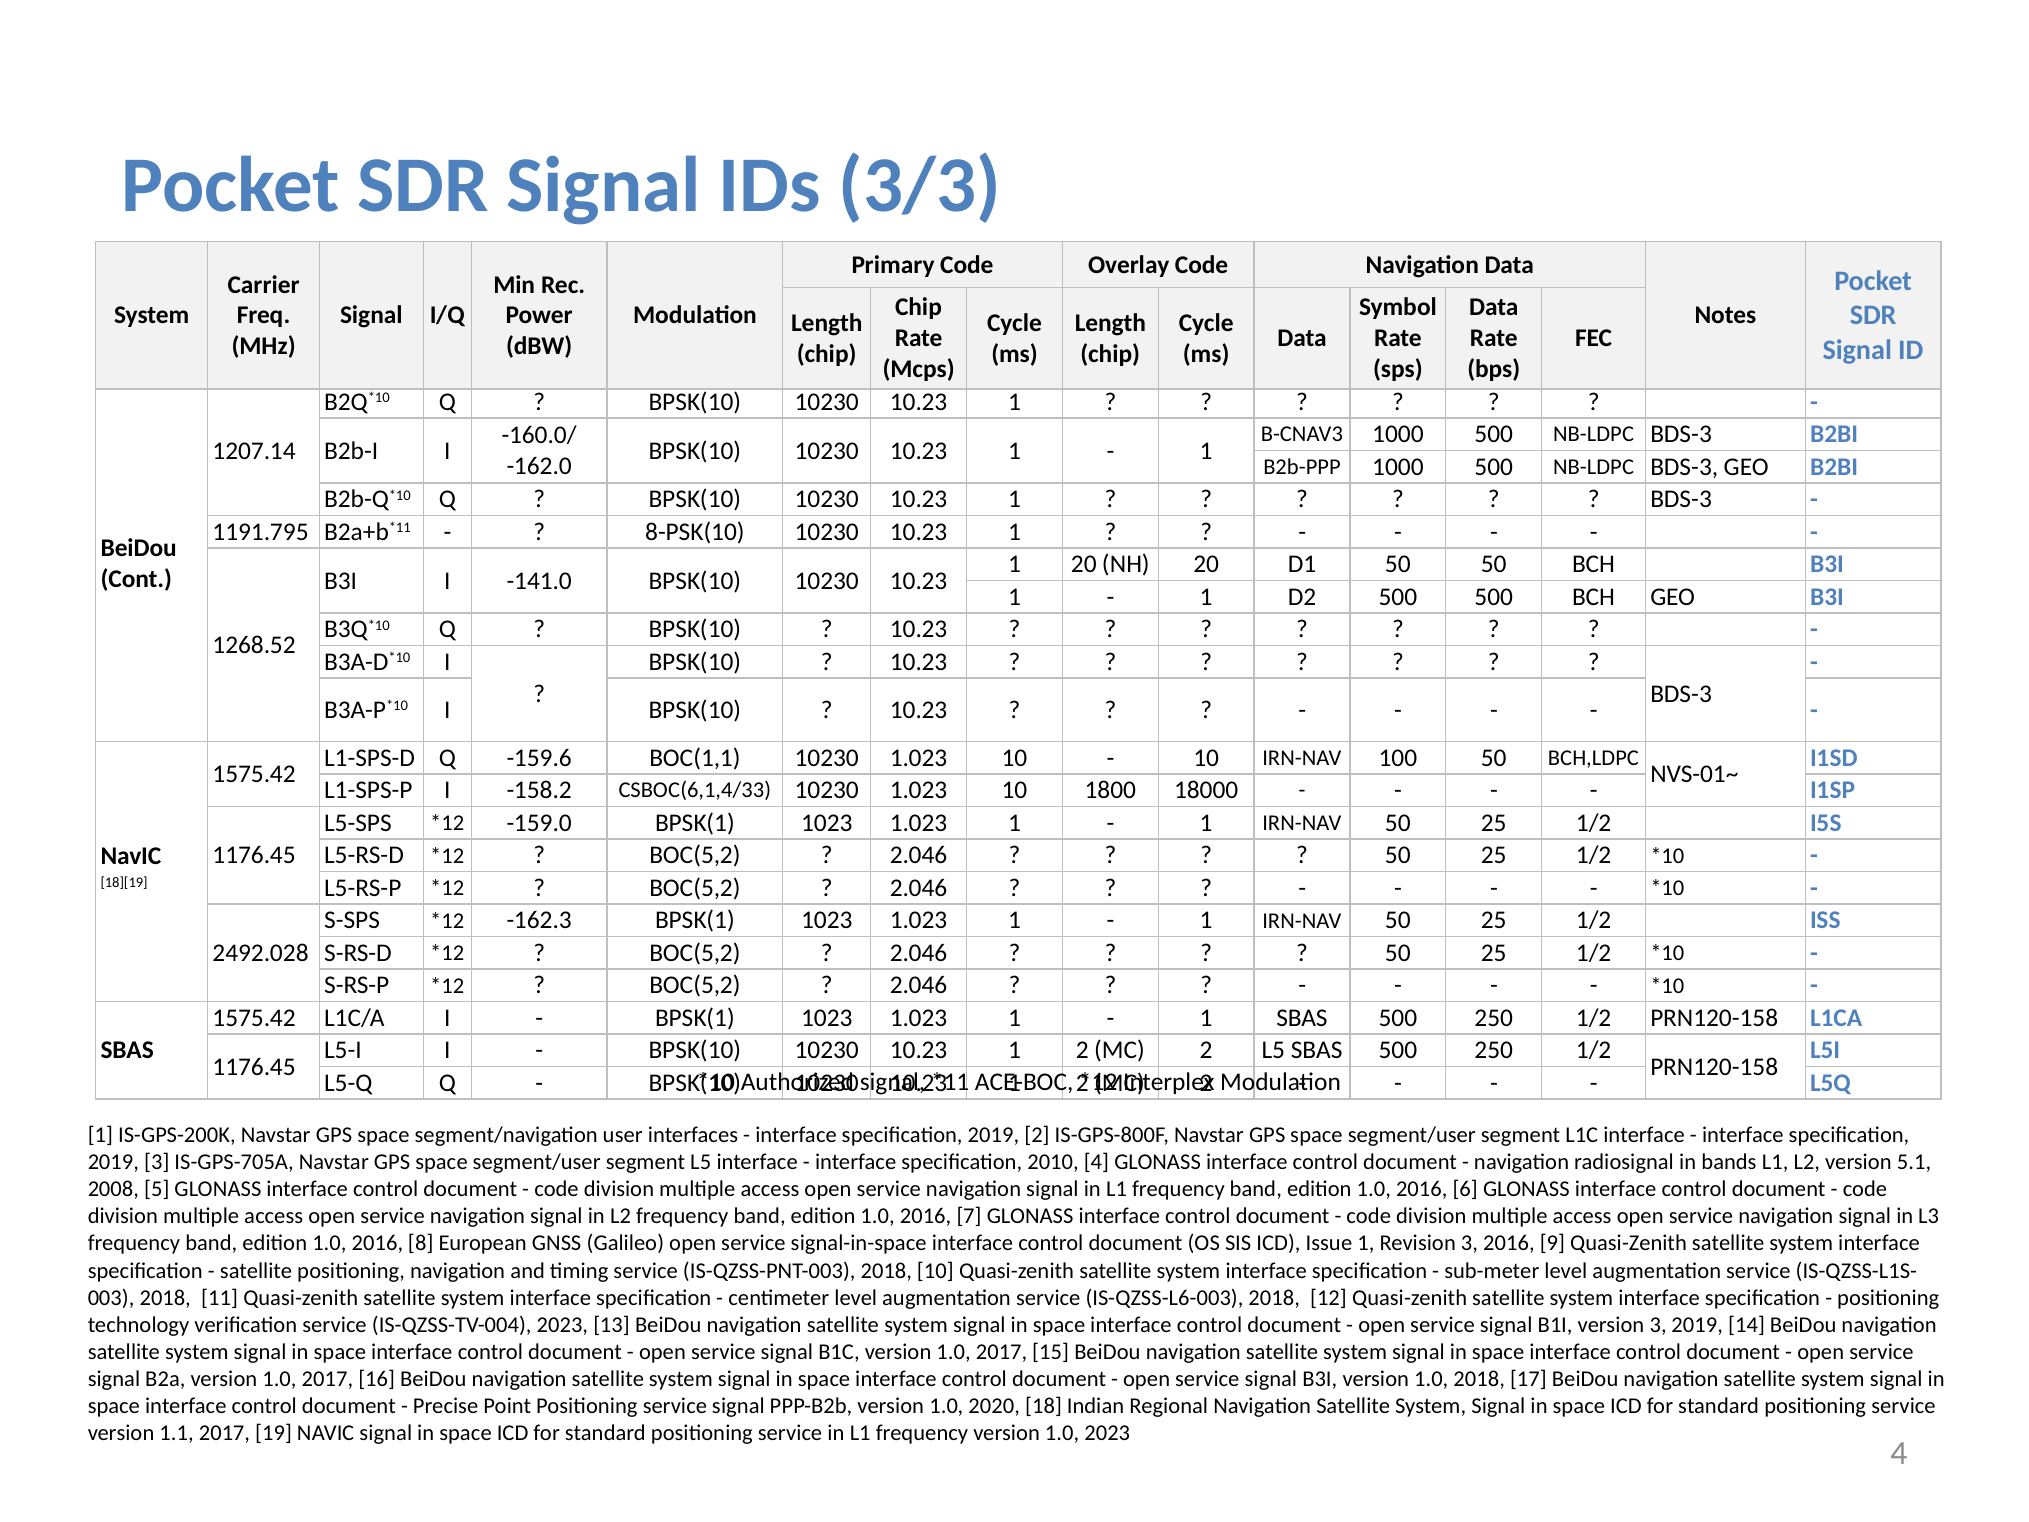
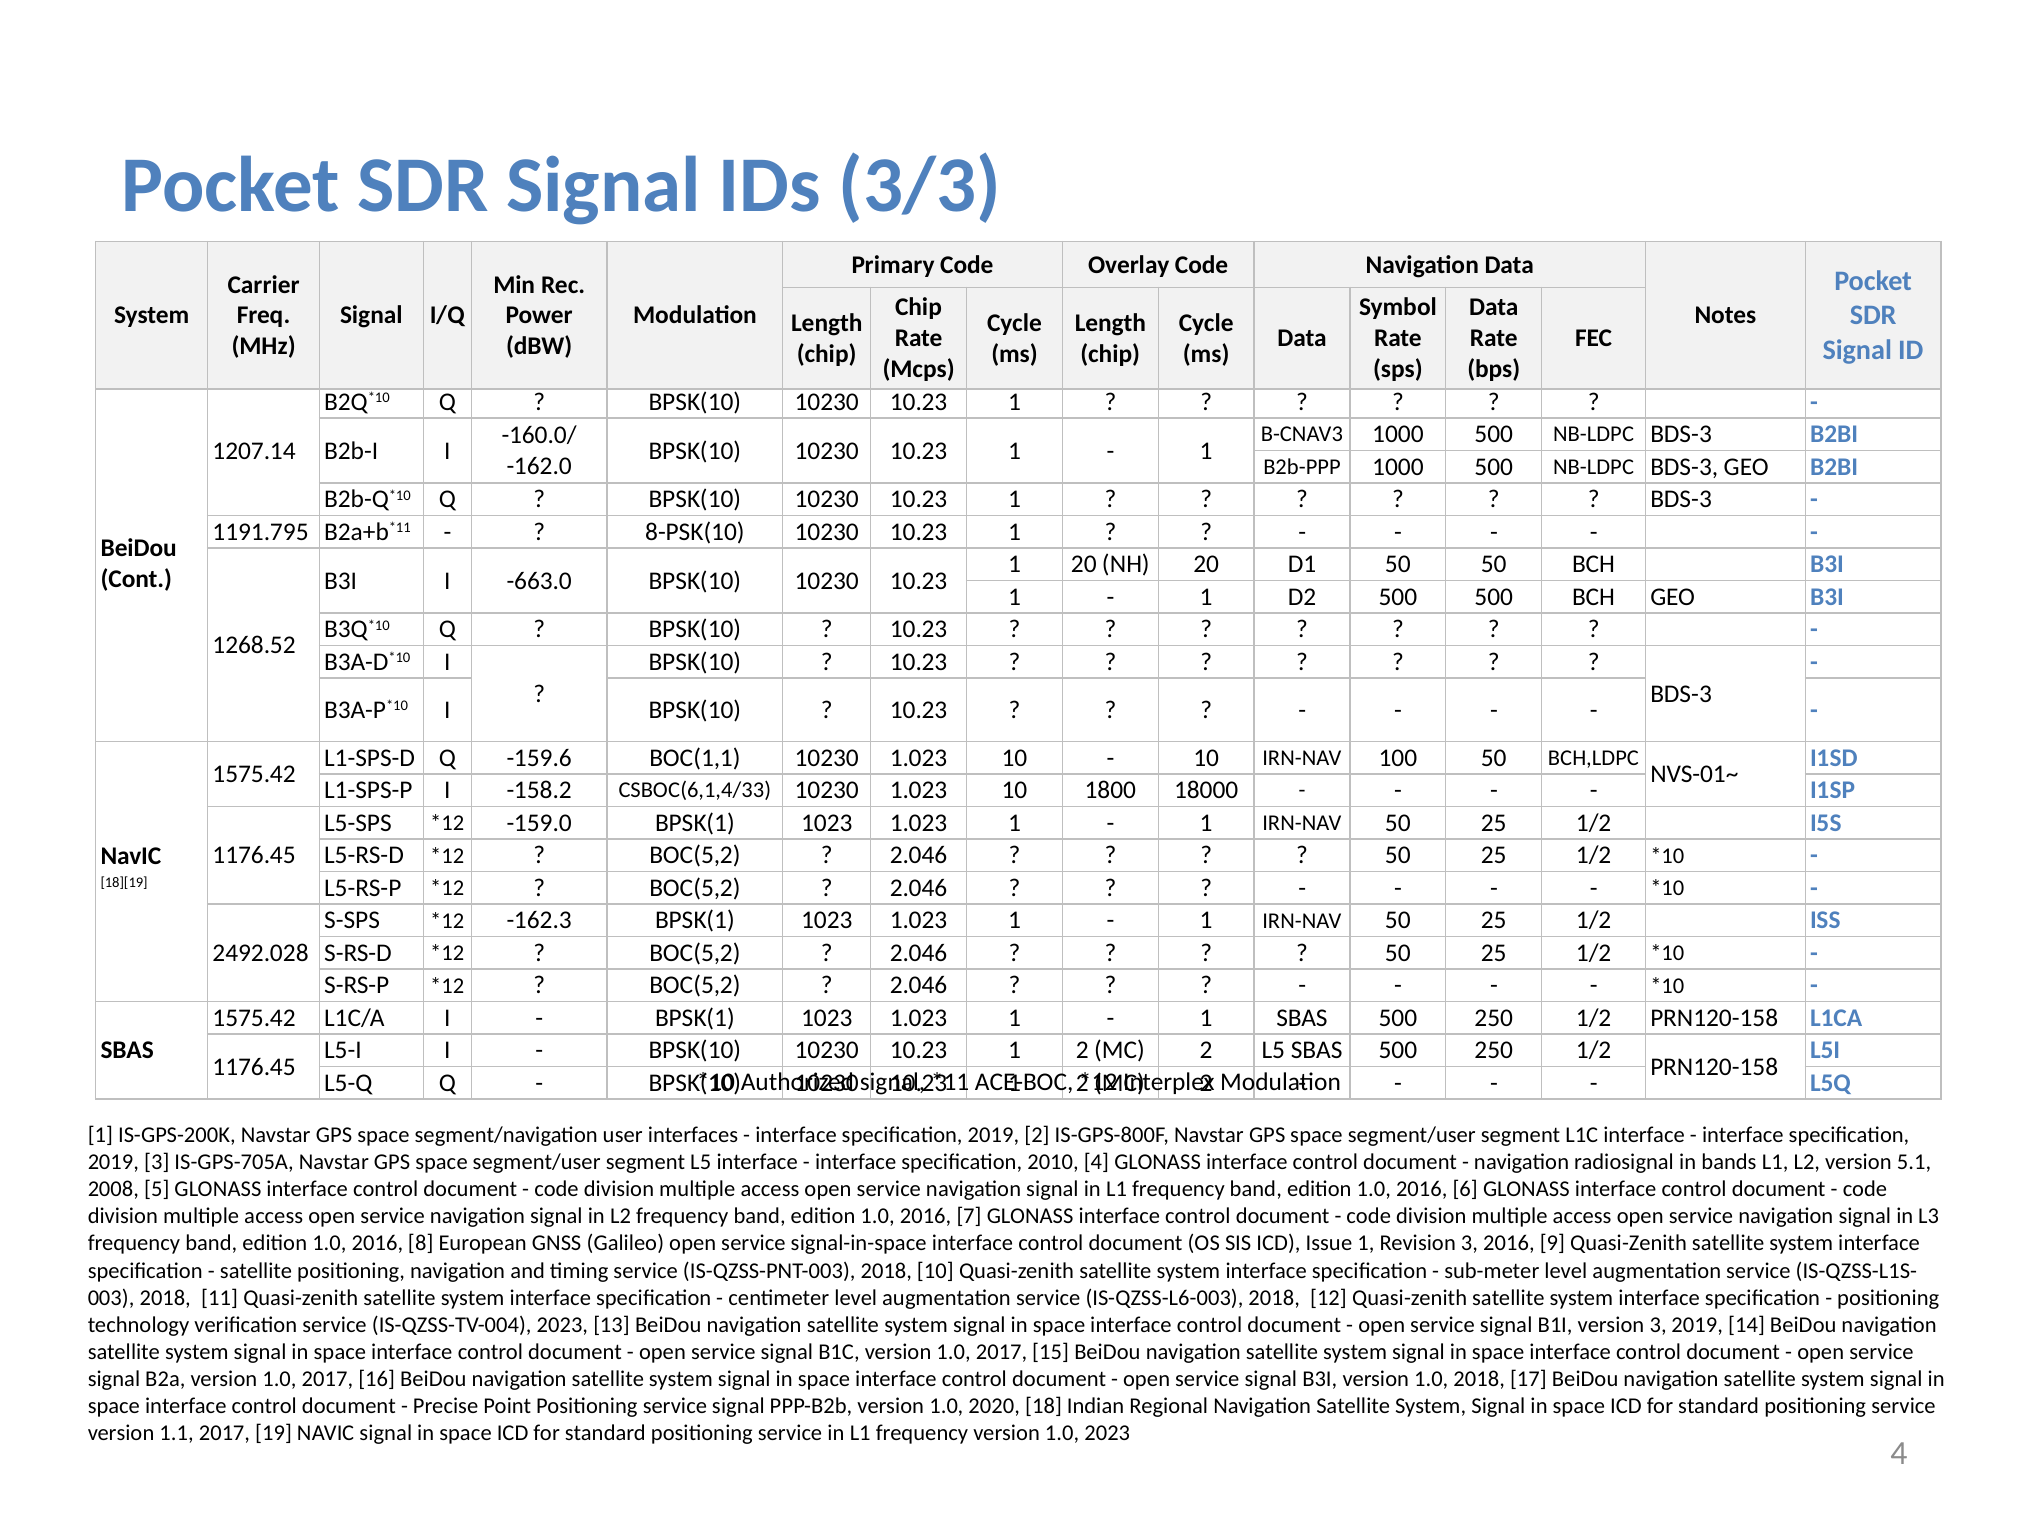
-141.0: -141.0 -> -663.0 (539, 581)
